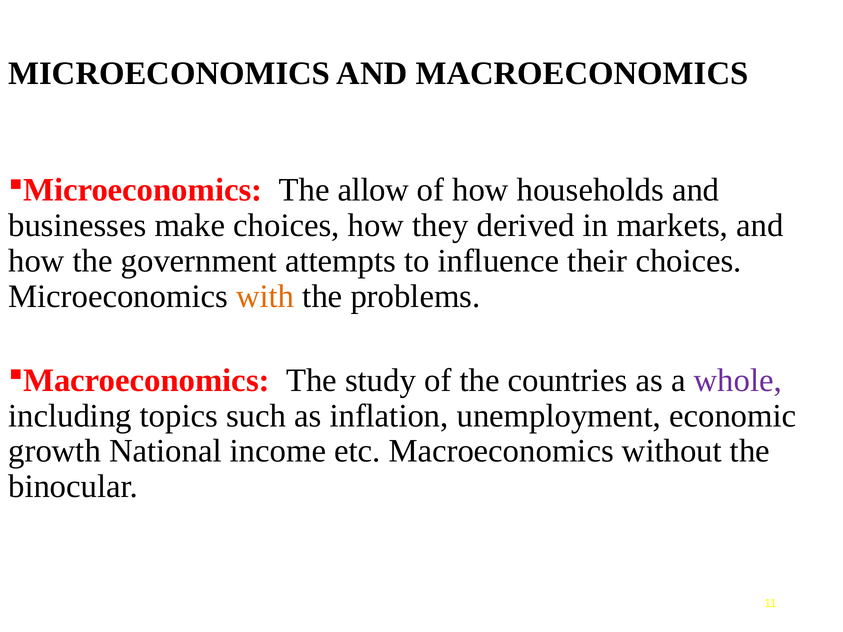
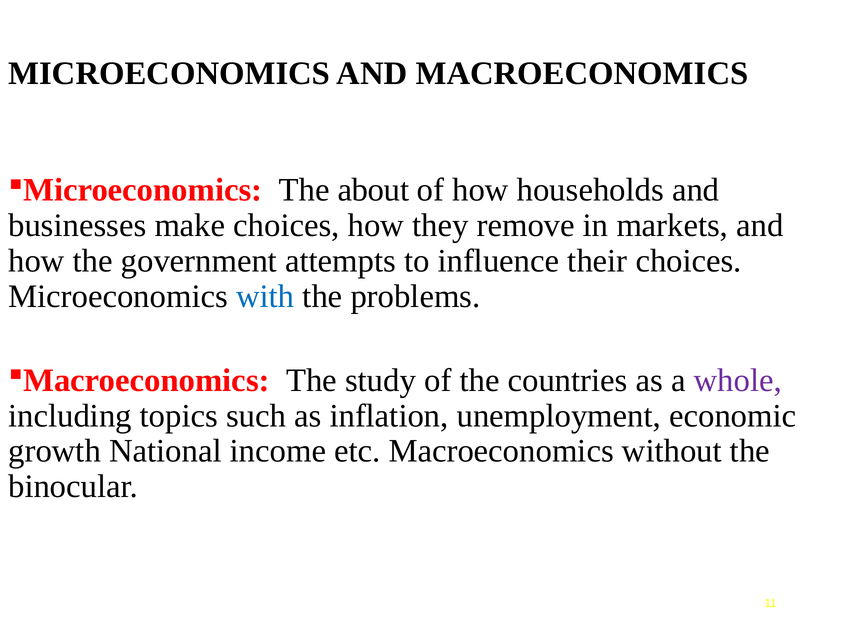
allow: allow -> about (373, 190)
derived: derived -> remove (526, 226)
with colour: orange -> blue (265, 296)
